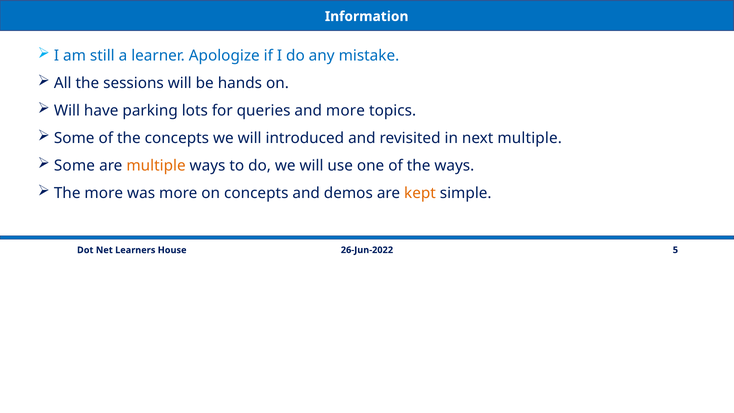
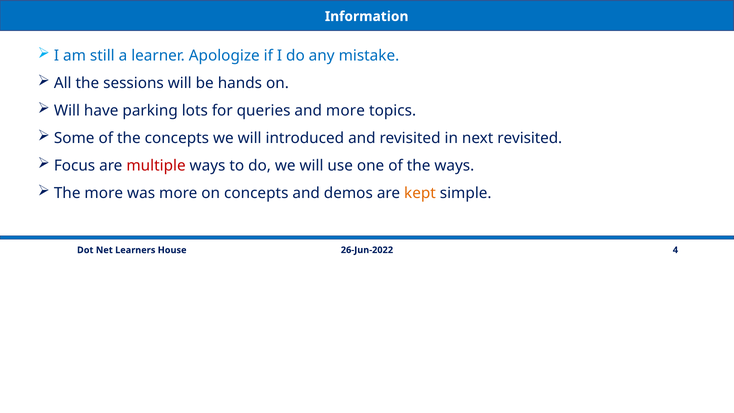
next multiple: multiple -> revisited (530, 138)
Some: Some -> Focus (75, 166)
multiple colour: orange -> red (156, 166)
5: 5 -> 4 (675, 250)
